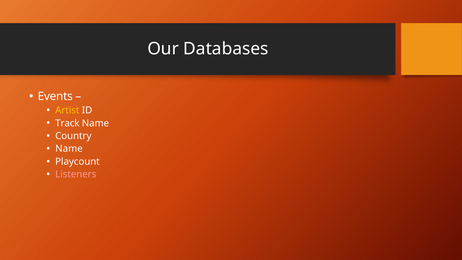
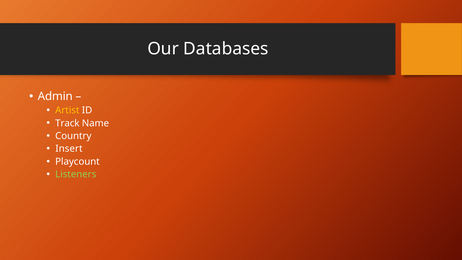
Events: Events -> Admin (55, 96)
Name: Name -> Insert (69, 149)
Listeners colour: pink -> light green (76, 174)
